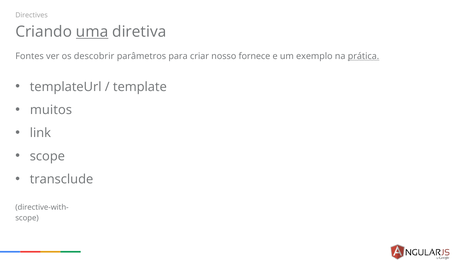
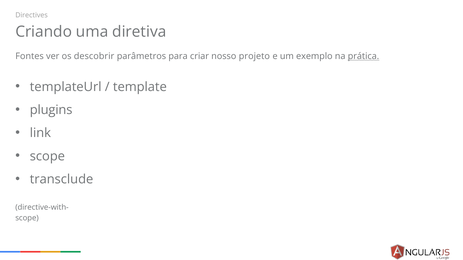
uma underline: present -> none (92, 32)
fornece: fornece -> projeto (254, 56)
muitos: muitos -> plugins (51, 110)
